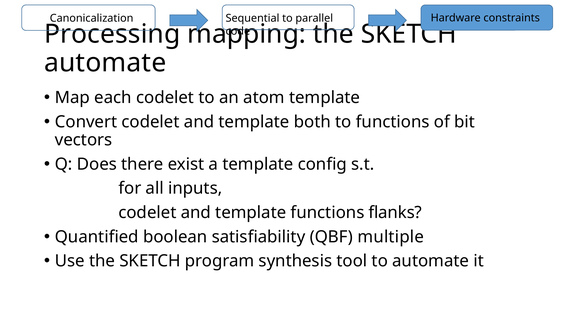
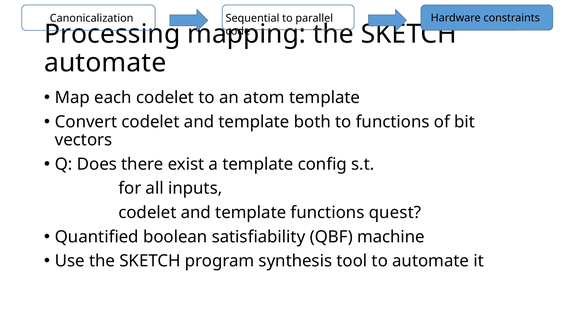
flanks: flanks -> quest (395, 213)
multiple: multiple -> machine (391, 237)
